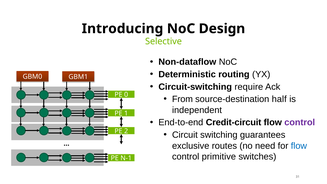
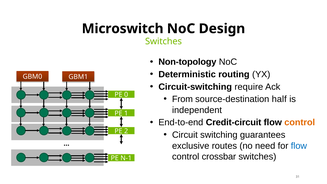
Introducing: Introducing -> Microswitch (123, 29)
Selective: Selective -> Switches (163, 41)
Non-dataflow: Non-dataflow -> Non-topology (187, 62)
control colour: purple -> orange (300, 122)
primitive: primitive -> crossbar (219, 157)
